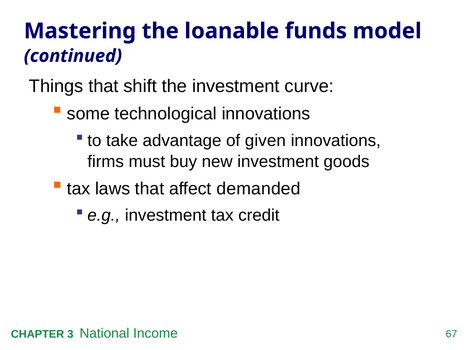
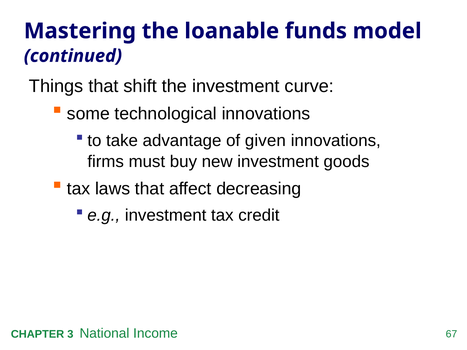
demanded: demanded -> decreasing (259, 189)
